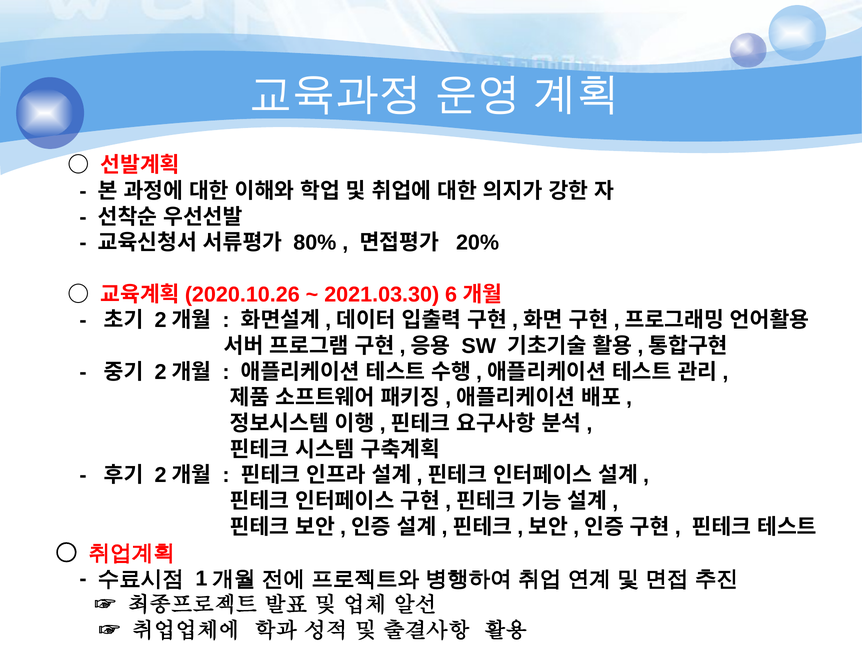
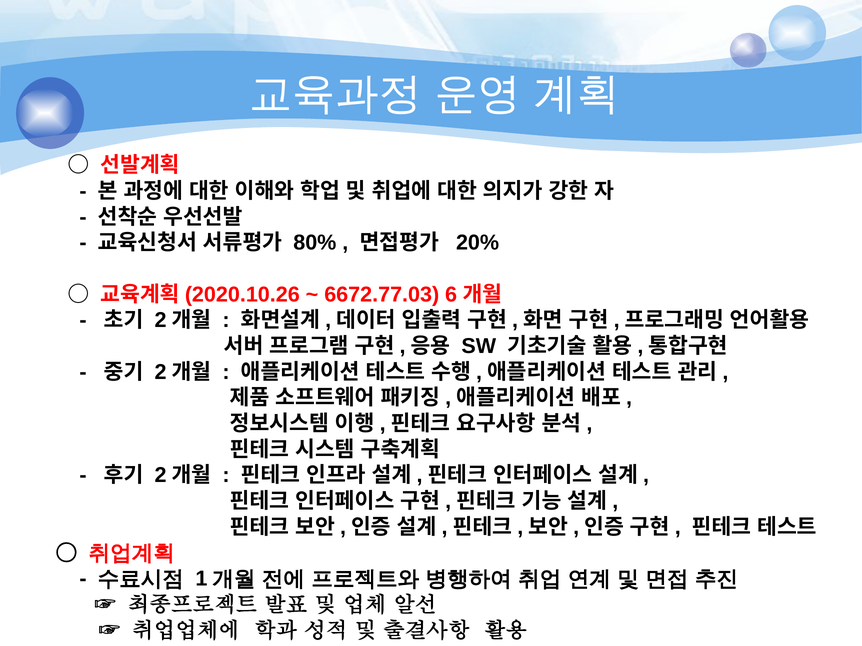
2021.03.30: 2021.03.30 -> 6672.77.03 (382, 295)
